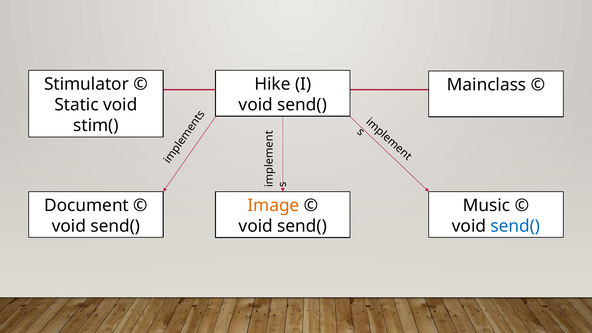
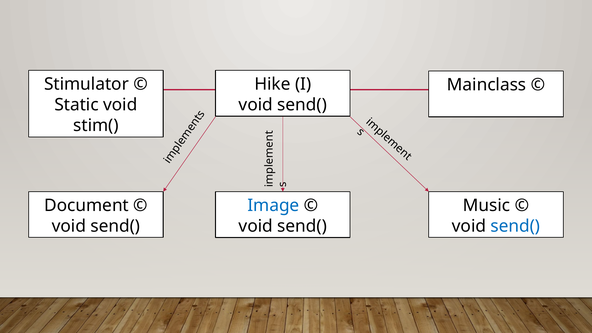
Image colour: orange -> blue (273, 205)
